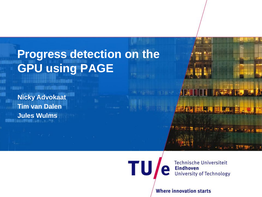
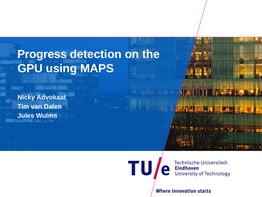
PAGE: PAGE -> MAPS (97, 68)
